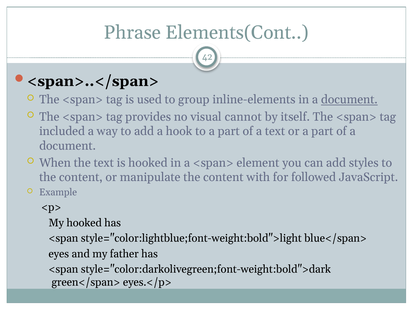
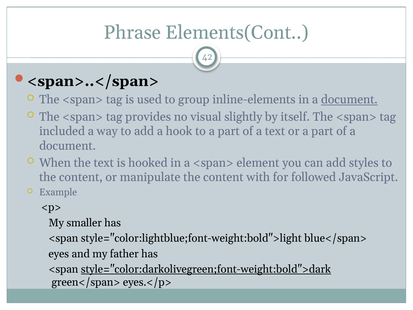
cannot: cannot -> slightly (243, 117)
My hooked: hooked -> smaller (84, 223)
style="color:darkolivegreen;font-weight:bold">dark underline: none -> present (206, 269)
